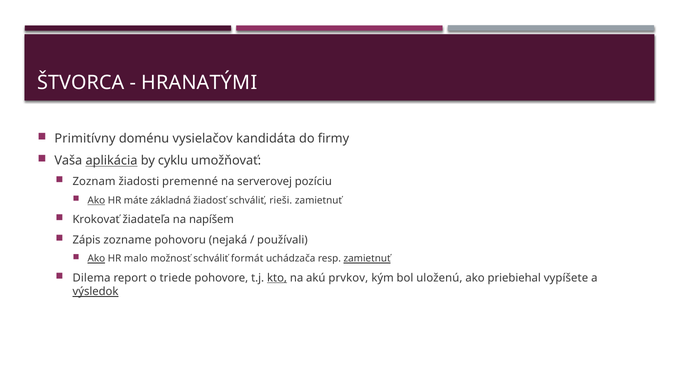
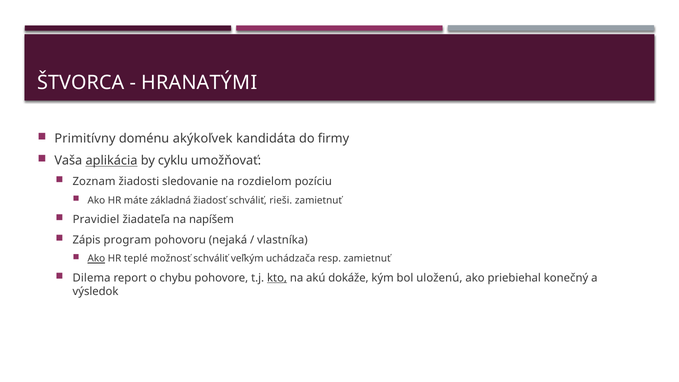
vysielačov: vysielačov -> akýkoľvek (203, 139)
premenné: premenné -> sledovanie (190, 181)
serverovej: serverovej -> rozdielom (265, 181)
Ako underline: present -> none (96, 200)
Krokovať: Krokovať -> Pravidiel (96, 220)
zozname: zozname -> program (127, 240)
používali: používali -> vlastníka (282, 240)
malo: malo -> teplé (136, 259)
formát: formát -> veľkým (247, 259)
zamietnuť underline: present -> none (367, 259)
triede: triede -> chybu (176, 278)
prvkov: prvkov -> dokáže (348, 278)
vypíšete: vypíšete -> konečný (566, 278)
výsledok underline: present -> none (95, 292)
